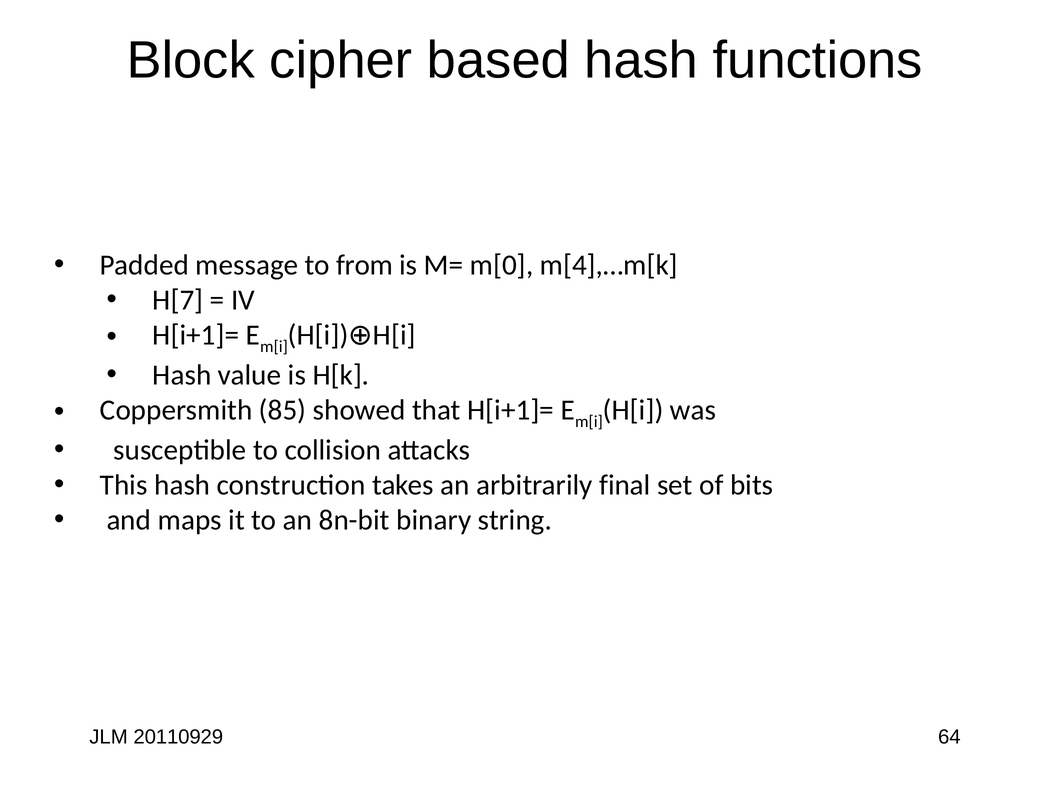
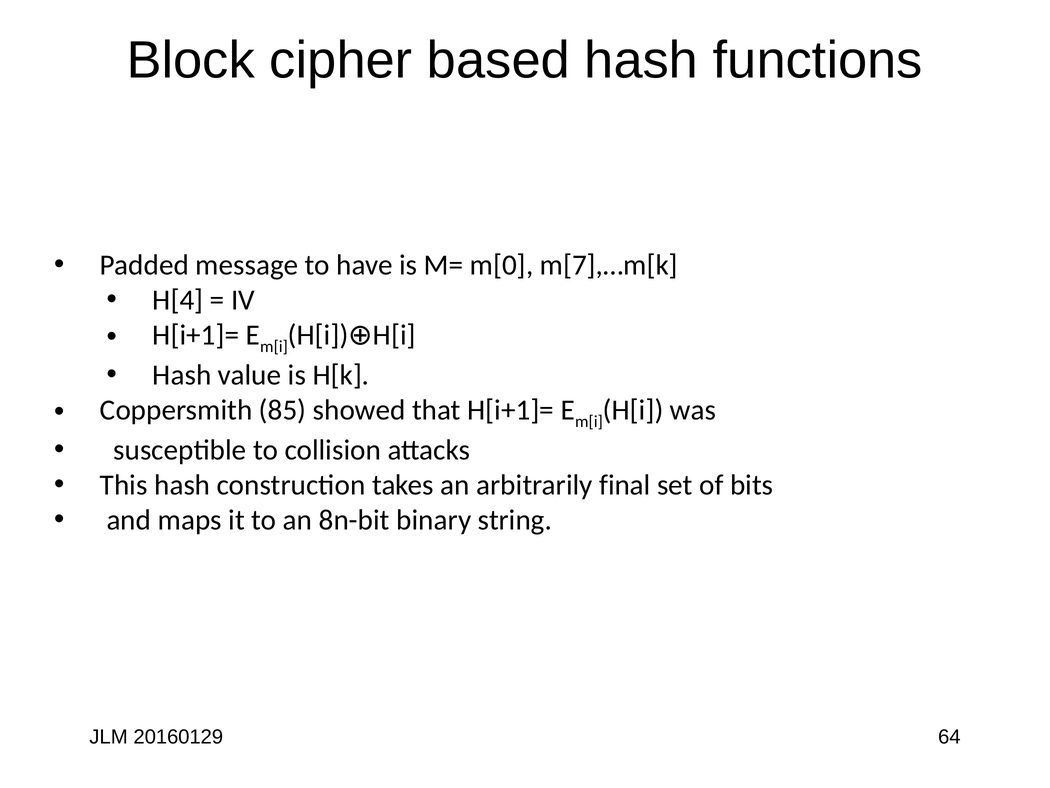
from: from -> have (365, 265)
m[4],…m[k: m[4],…m[k -> m[7],…m[k (609, 265)
H[7: H[7 -> H[4 (178, 300)
20110929: 20110929 -> 20160129 (178, 736)
